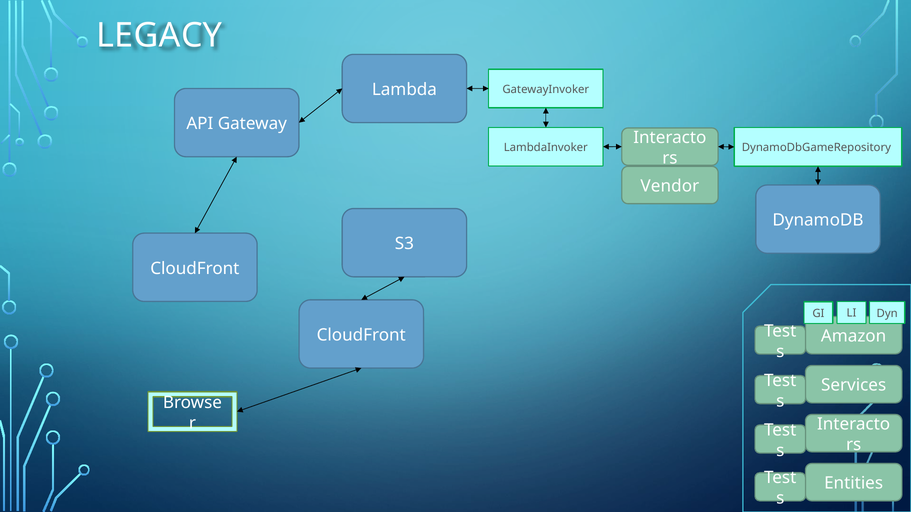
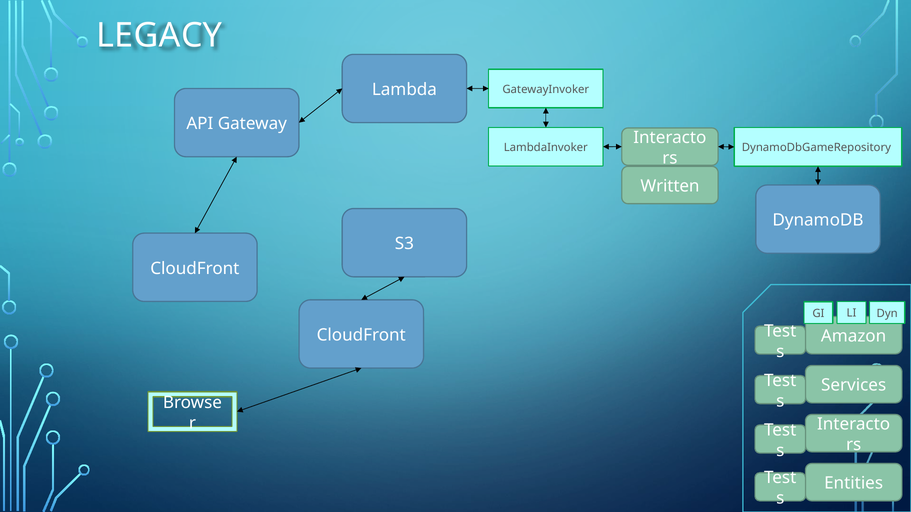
Vendor: Vendor -> Written (670, 186)
